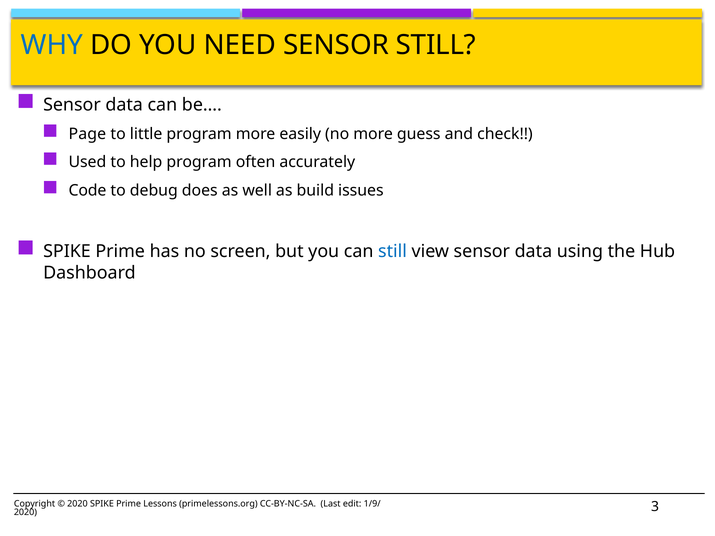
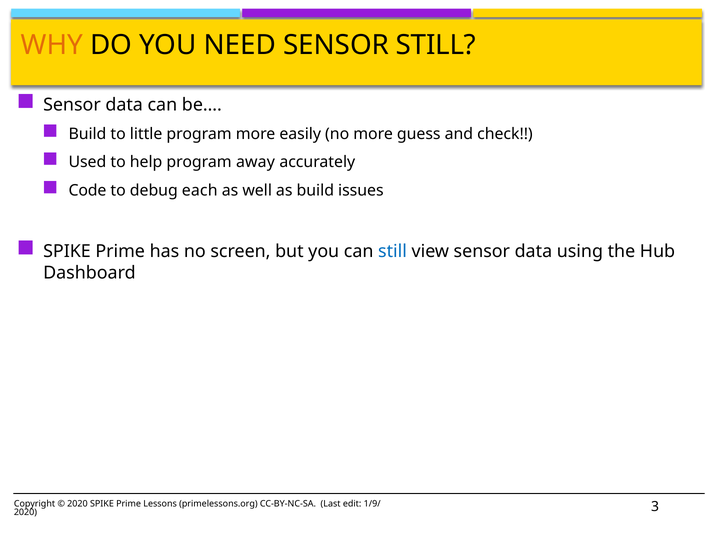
WHY colour: blue -> orange (52, 45)
Page: Page -> Build (87, 134)
often: often -> away (255, 162)
does: does -> each (200, 190)
